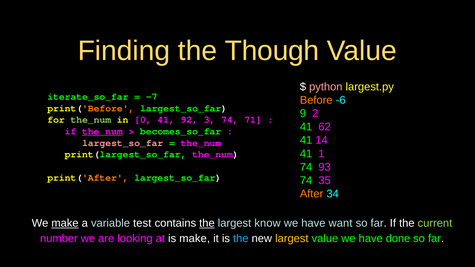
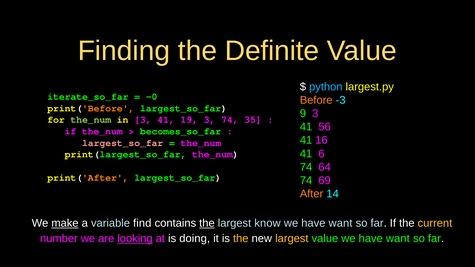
Though: Though -> Definite (272, 51)
python colour: pink -> light blue (326, 87)
-7: -7 -> -0 (152, 97)
-6: -6 -> -3 (341, 100)
9 2: 2 -> 3 (315, 114)
in 0: 0 -> 3 (143, 120)
92: 92 -> 19 (189, 120)
71: 71 -> 35 (253, 120)
62: 62 -> 56 (325, 127)
the_num underline: present -> none (102, 131)
14: 14 -> 16 (321, 140)
1: 1 -> 6 (321, 154)
93: 93 -> 64 (325, 167)
35: 35 -> 69 (325, 180)
34: 34 -> 14 (333, 194)
test: test -> find (142, 223)
current colour: light green -> yellow (435, 223)
looking underline: none -> present (135, 239)
is make: make -> doing (195, 239)
the colour: light blue -> yellow (241, 239)
value we have done: done -> want (398, 239)
